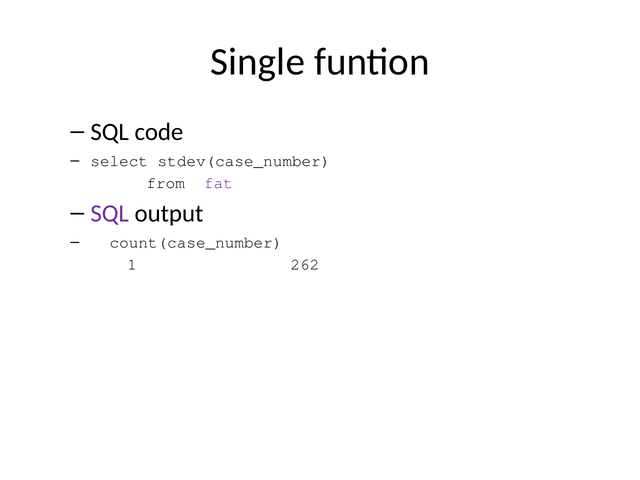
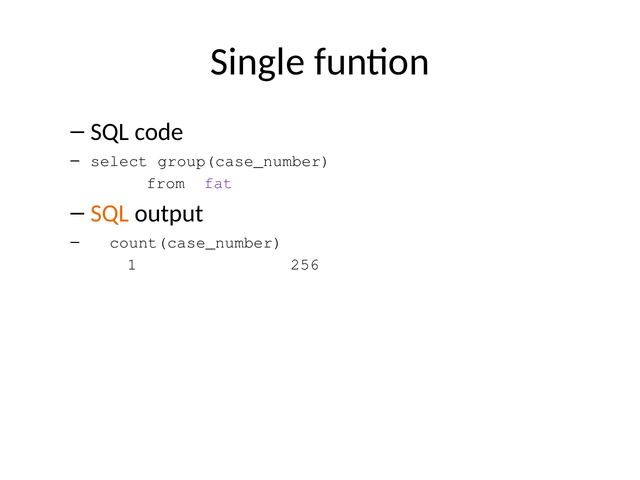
stdev(case_number: stdev(case_number -> group(case_number (244, 161)
SQL colour: purple -> orange (110, 213)
262: 262 -> 256 (305, 265)
